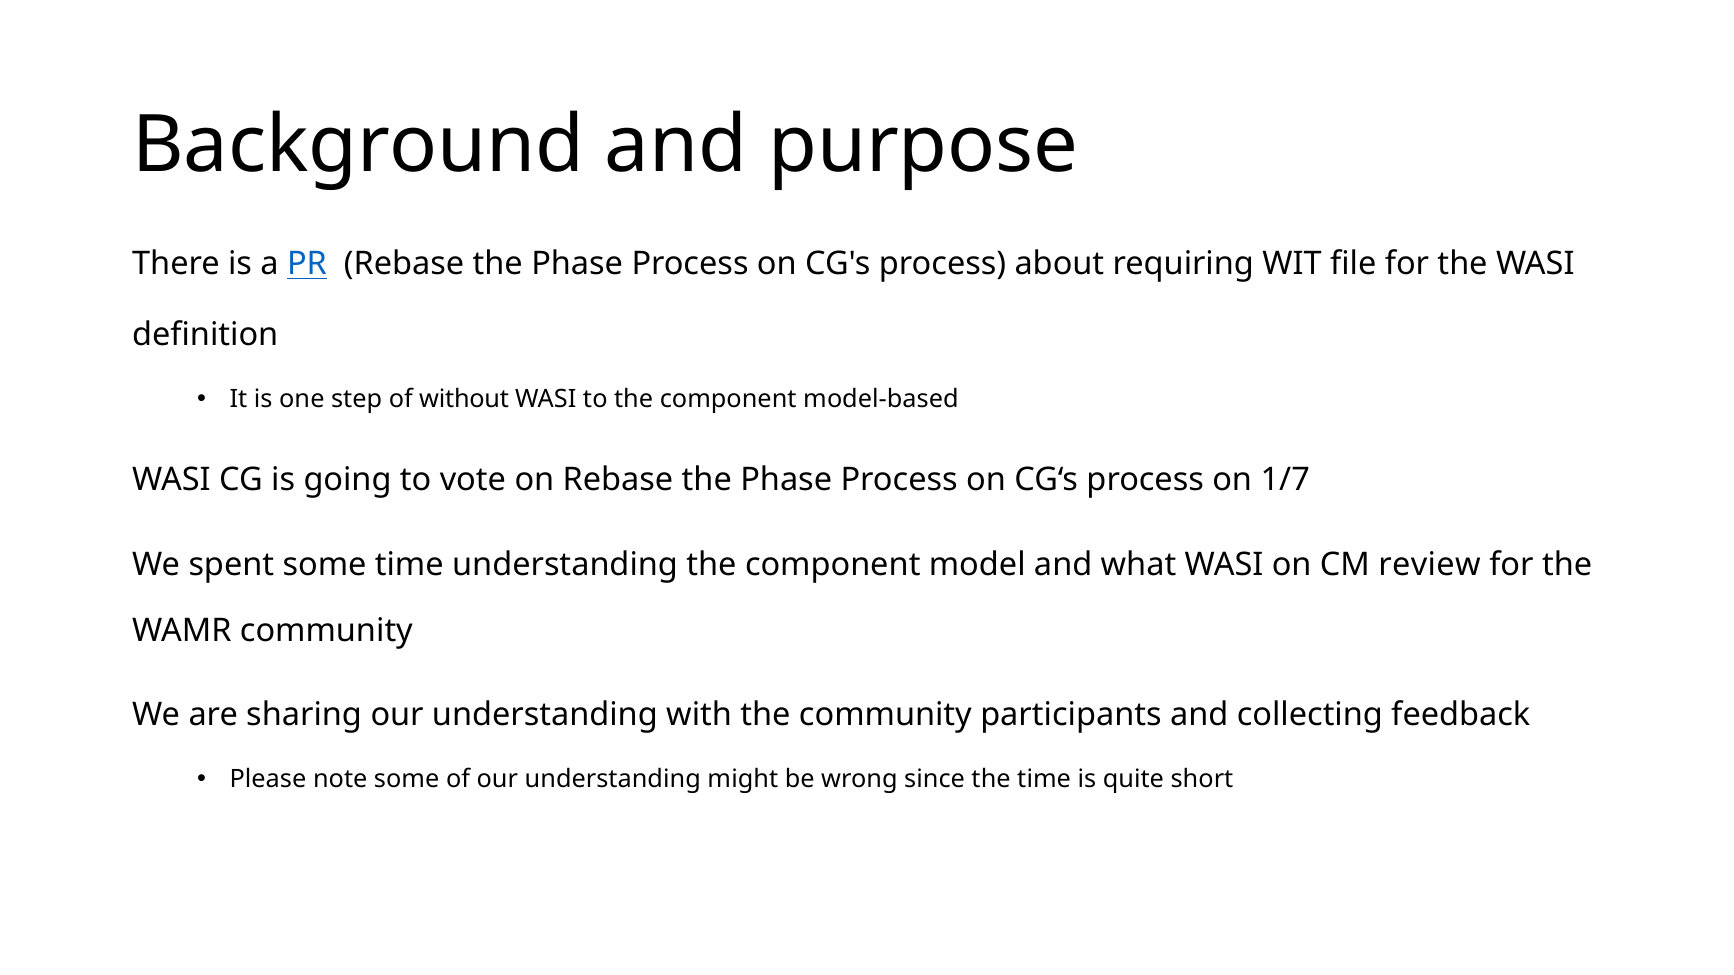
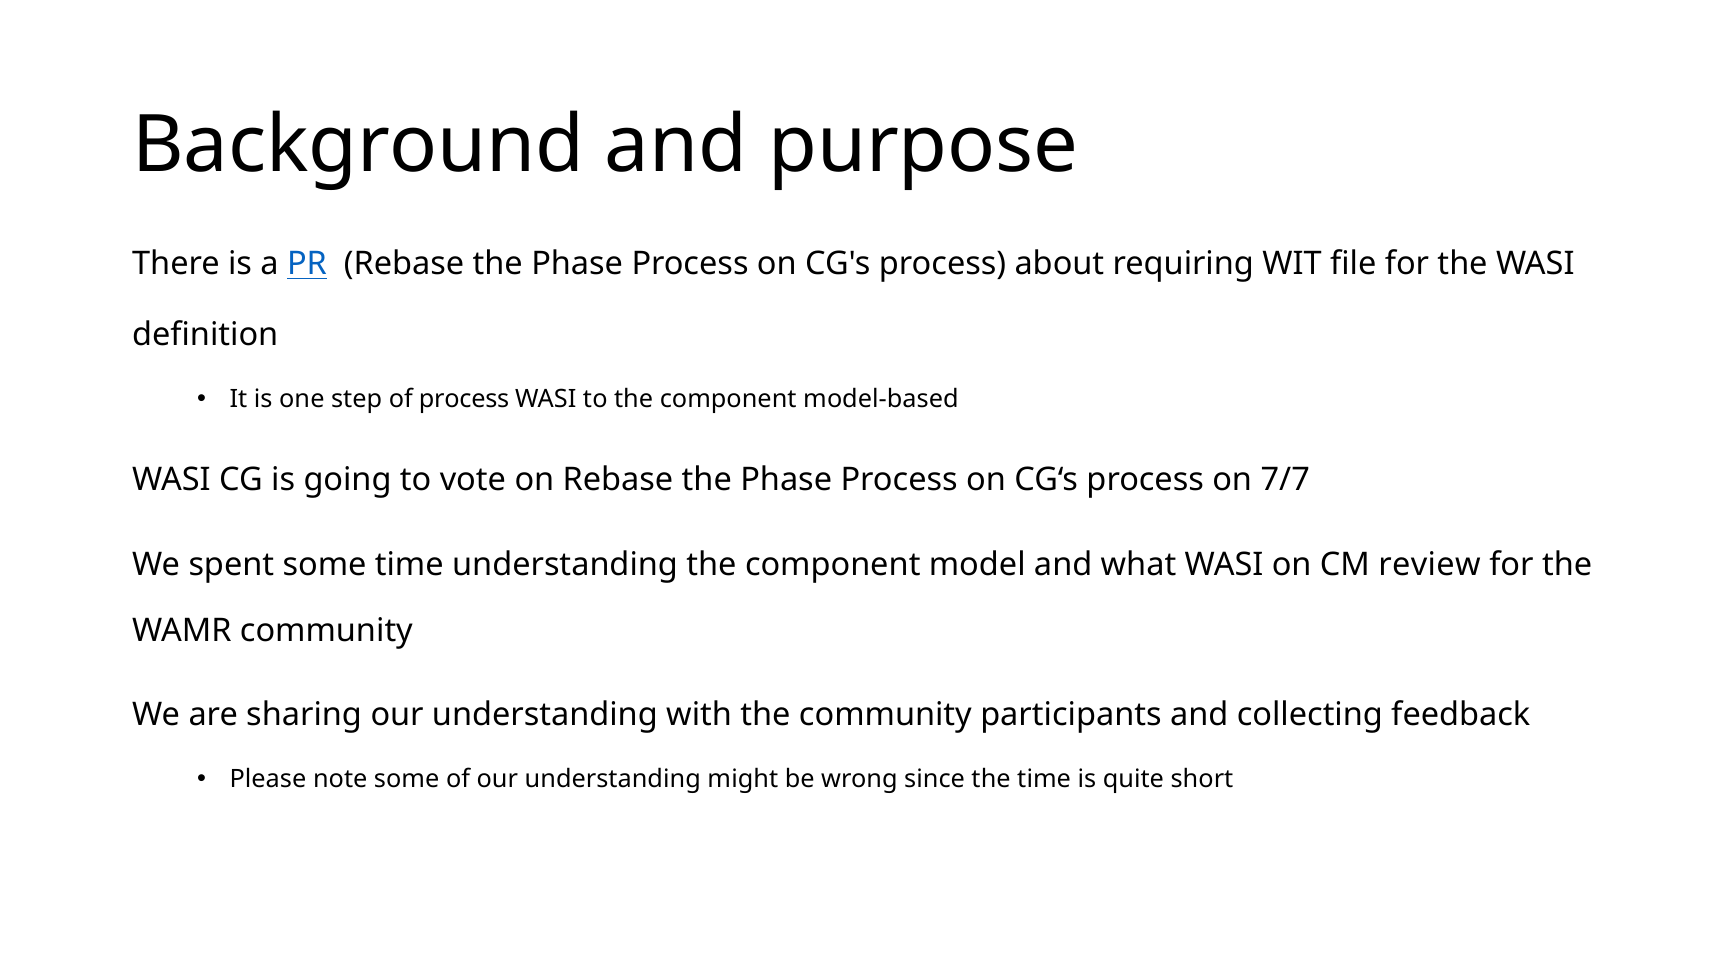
of without: without -> process (464, 400)
1/7: 1/7 -> 7/7 (1285, 480)
